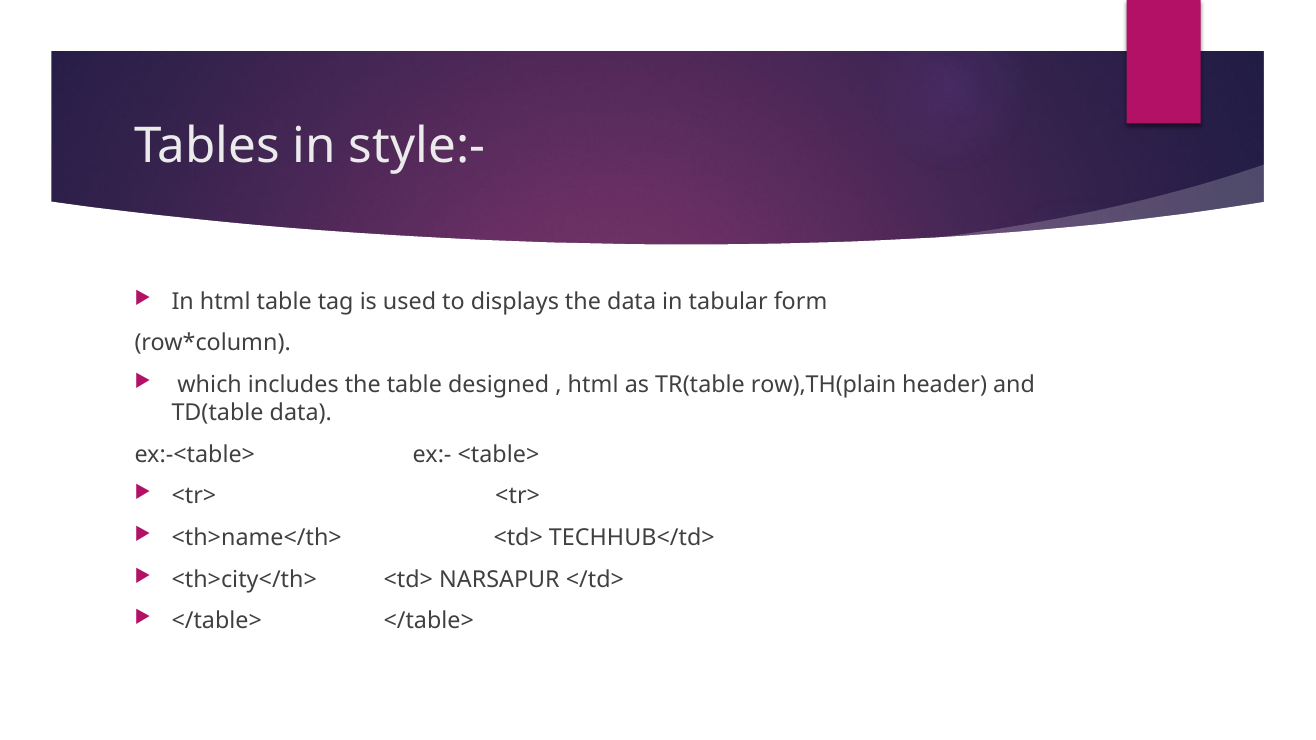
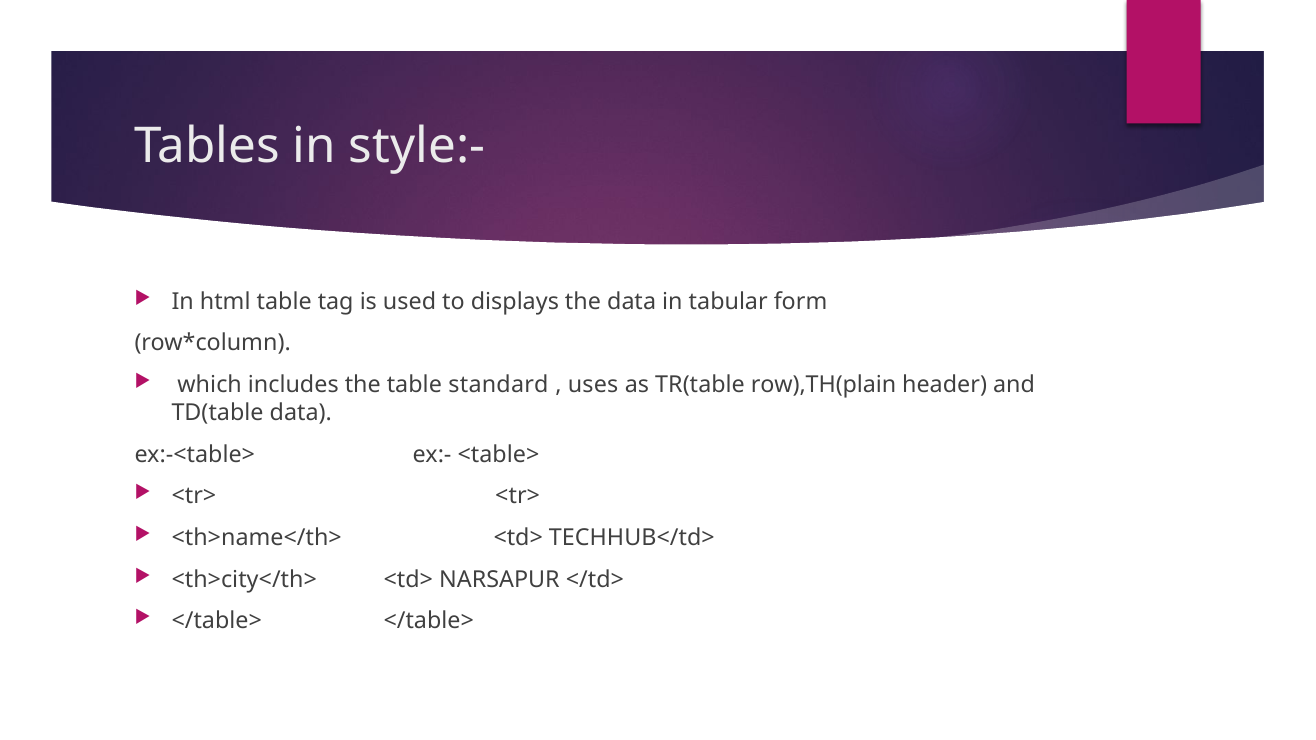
designed: designed -> standard (498, 385)
html: html -> uses (593, 385)
